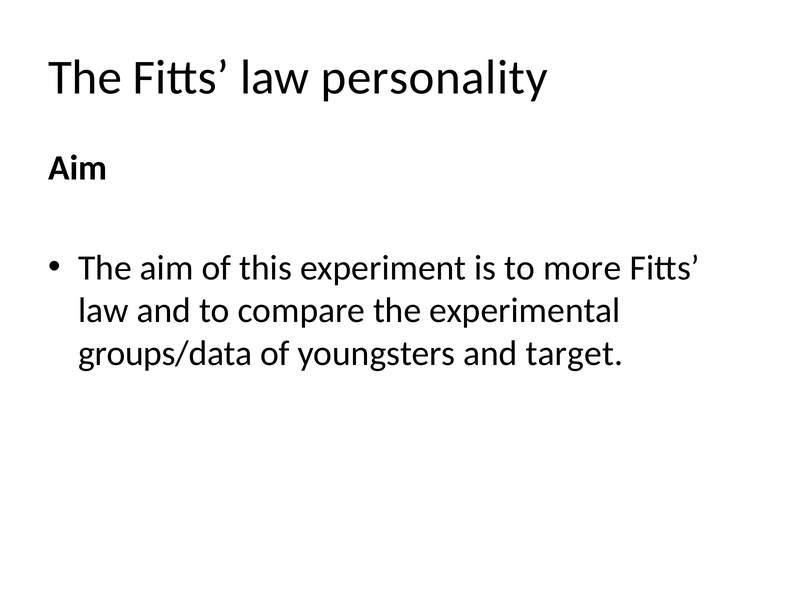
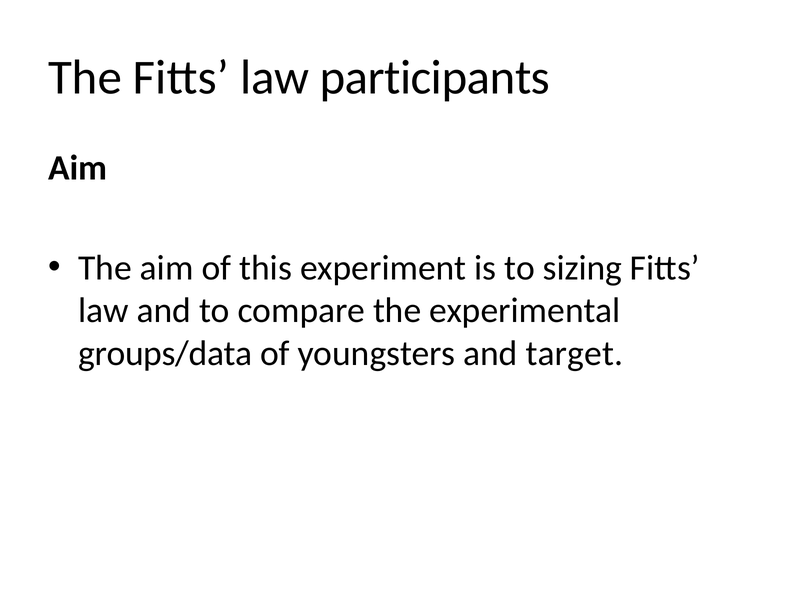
personality: personality -> participants (435, 78)
more: more -> sizing (582, 268)
